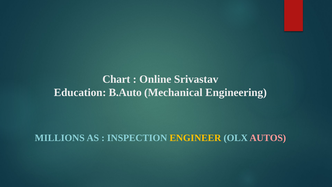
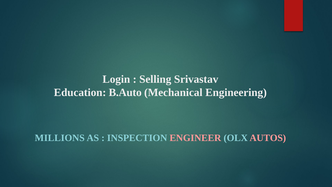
Chart: Chart -> Login (116, 79)
Online: Online -> Selling (155, 79)
ENGINEER colour: yellow -> pink (195, 138)
